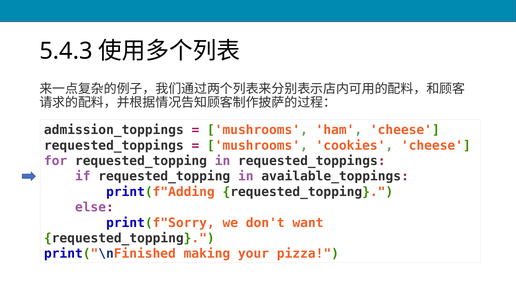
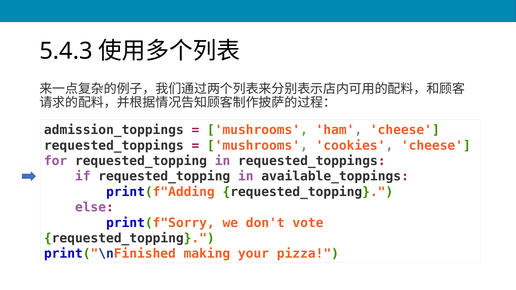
want: want -> vote (308, 223)
